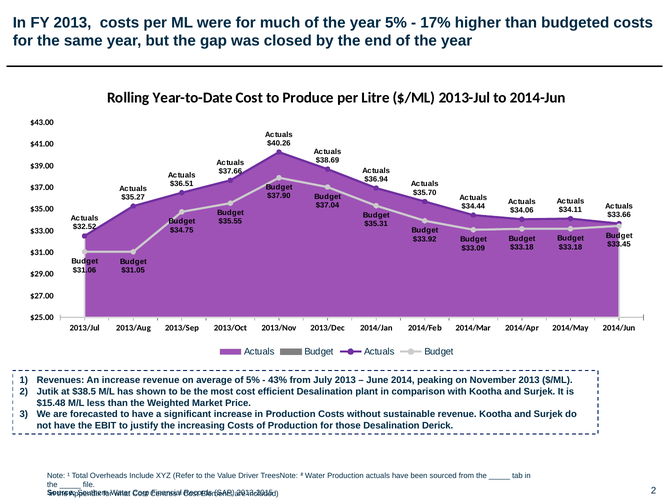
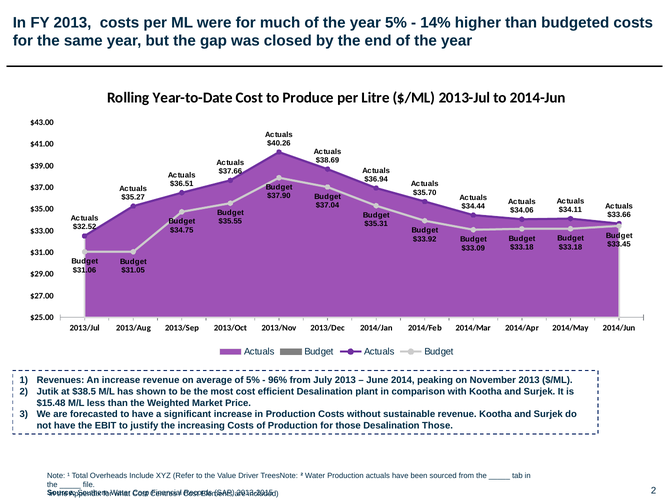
17%: 17% -> 14% (436, 23)
43%: 43% -> 96% (278, 380)
Desalination Derick: Derick -> Those (438, 426)
